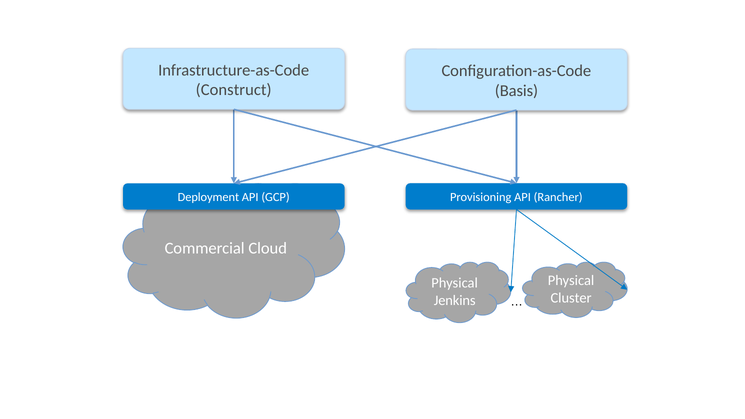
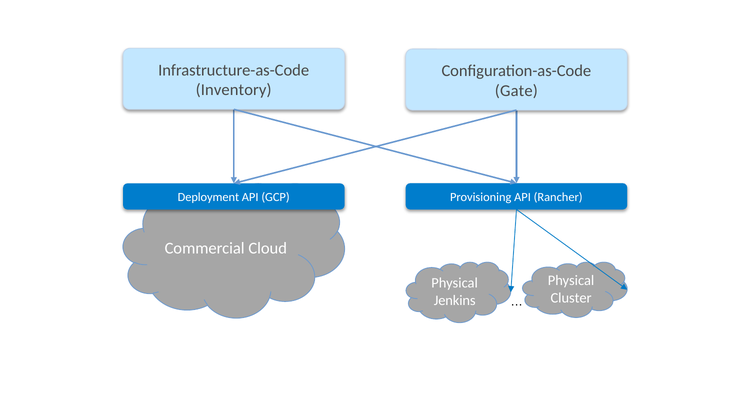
Construct: Construct -> Inventory (234, 90)
Basis: Basis -> Gate (516, 91)
